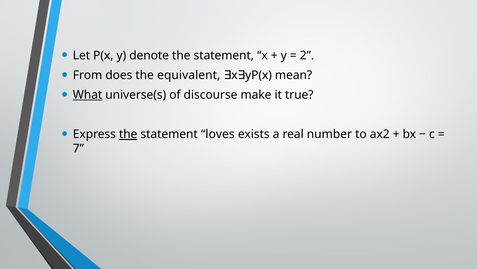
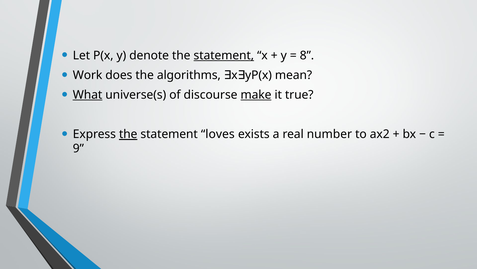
statement underline: none -> present (224, 55)
2: 2 -> 8 (307, 55)
From: From -> Work (88, 75)
equivalent: equivalent -> algorithms (189, 75)
make underline: none -> present (256, 95)
7: 7 -> 9 (78, 148)
